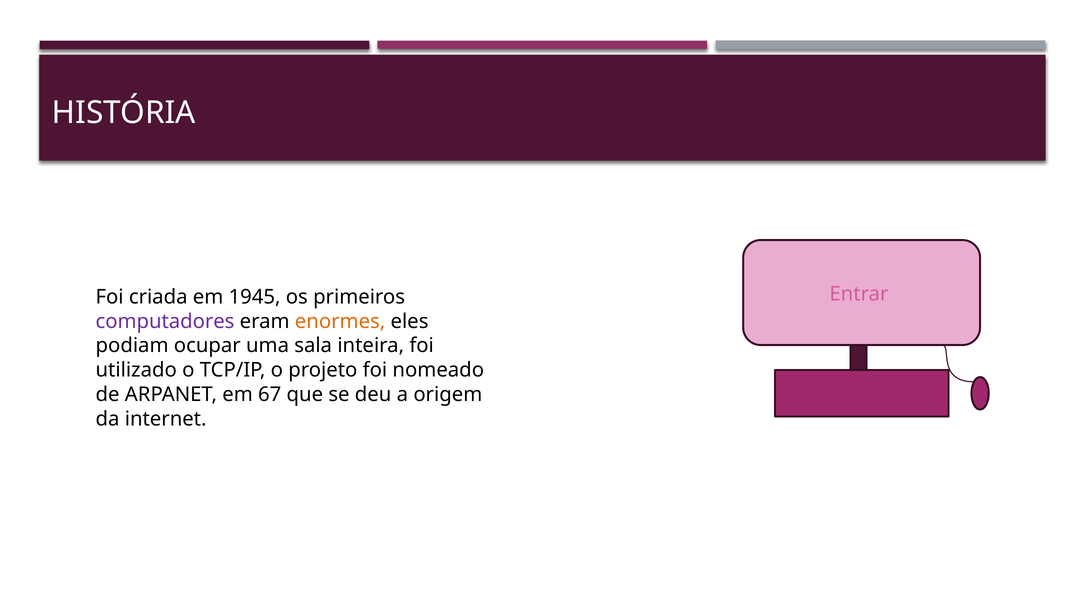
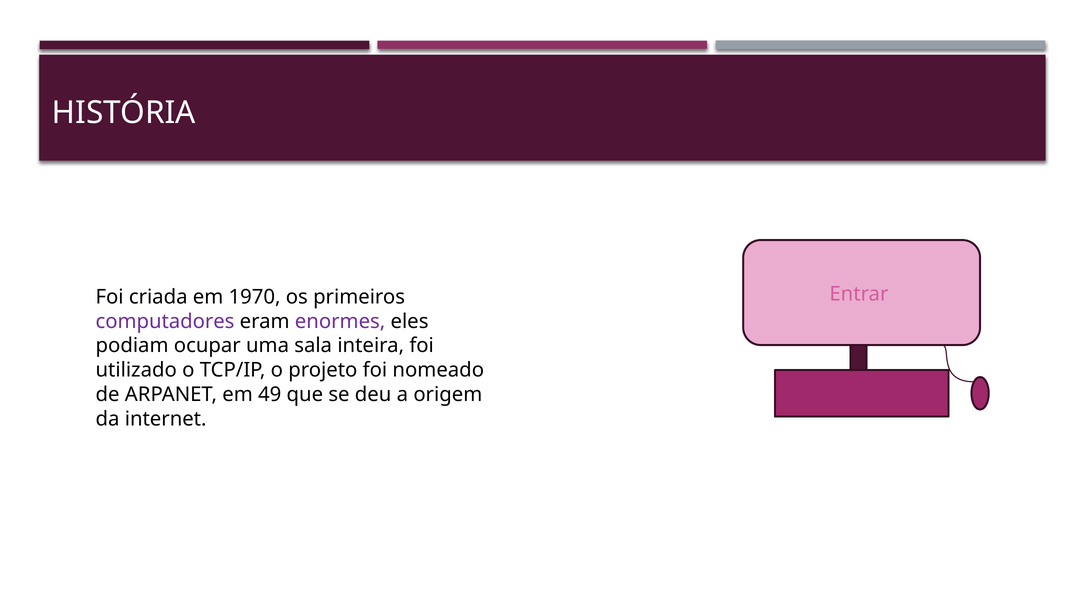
1945: 1945 -> 1970 (255, 297)
enormes colour: orange -> purple (340, 321)
67: 67 -> 49 (270, 394)
